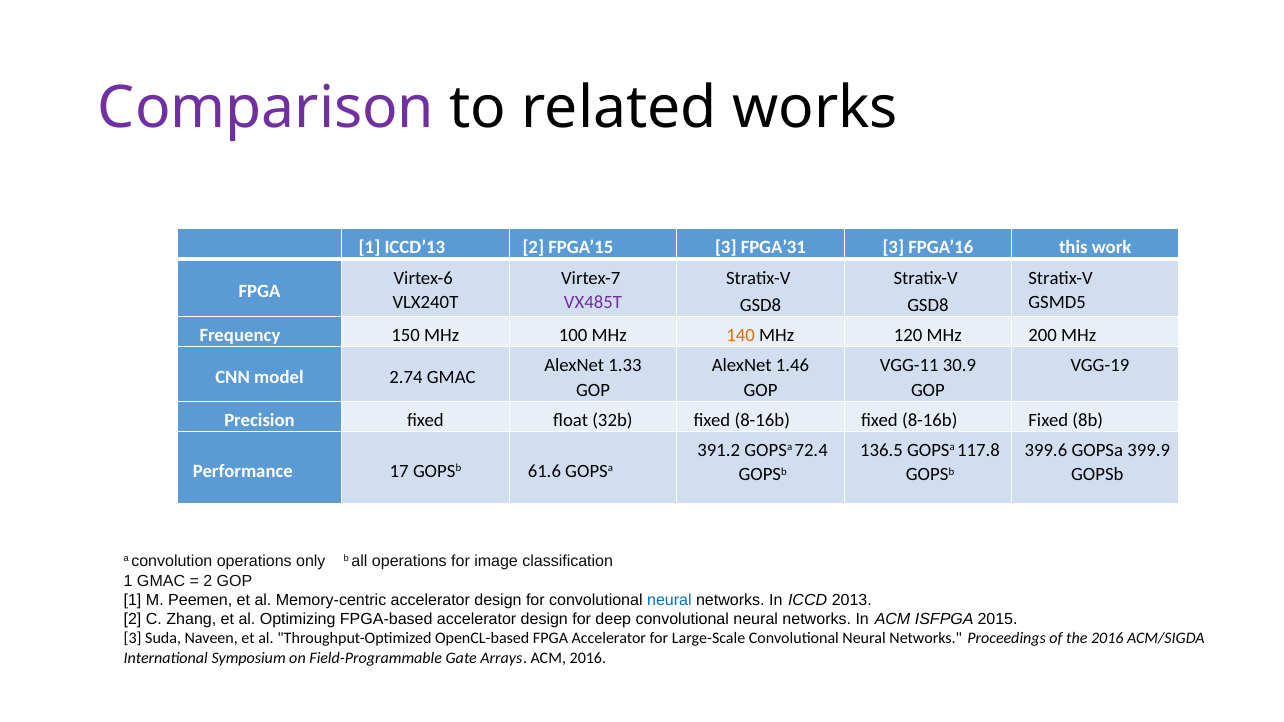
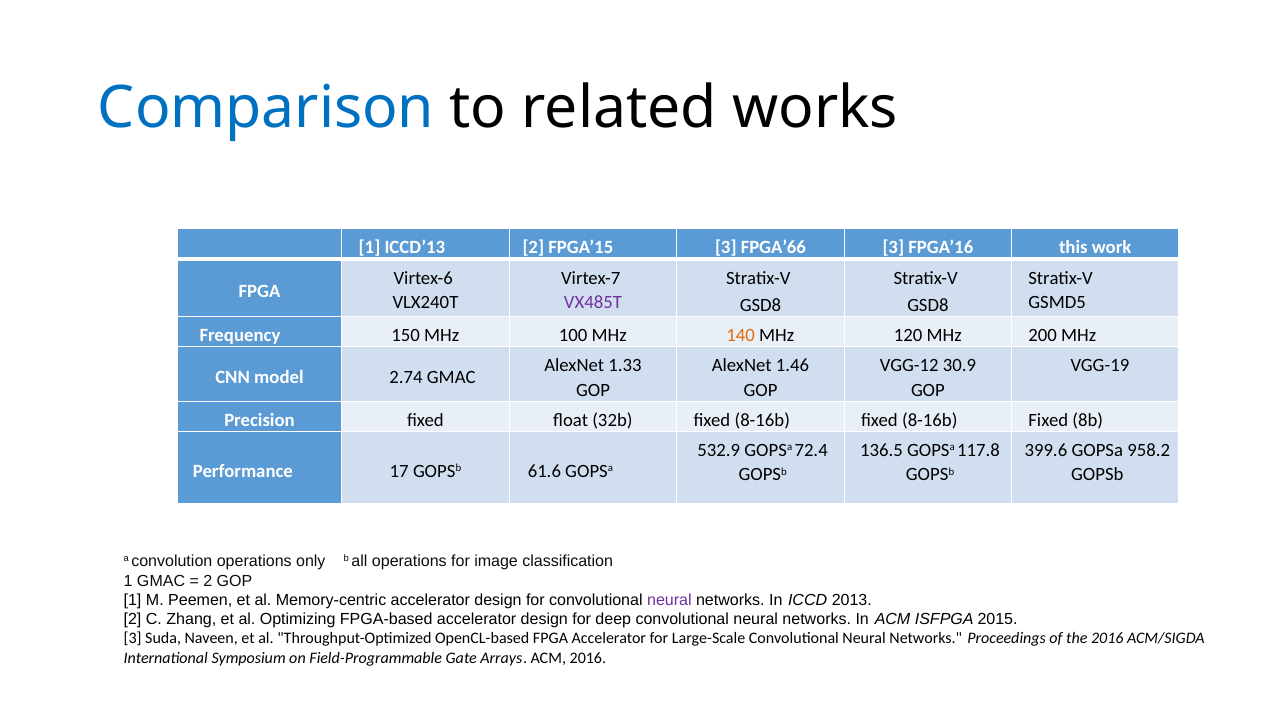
Comparison colour: purple -> blue (266, 108)
FPGA’31: FPGA’31 -> FPGA’66 (773, 248)
VGG-11: VGG-11 -> VGG-12 (909, 366)
391.2: 391.2 -> 532.9 (719, 450)
399.9: 399.9 -> 958.2 (1149, 450)
neural colour: blue -> purple (669, 600)
